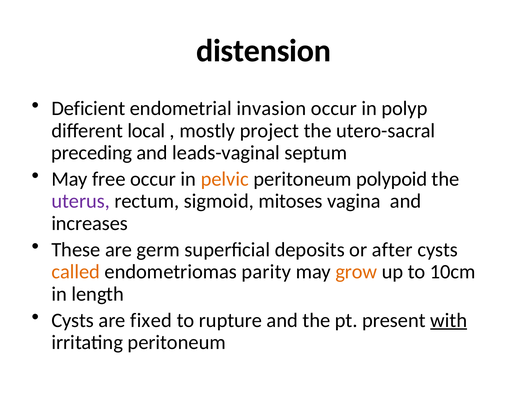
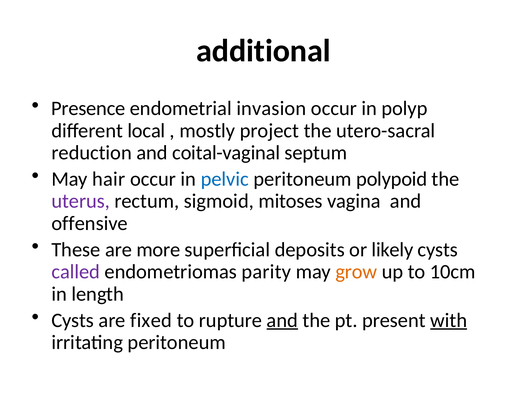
distension: distension -> additional (263, 51)
Deficient: Deficient -> Presence (88, 109)
preceding: preceding -> reduction (92, 153)
leads-vaginal: leads-vaginal -> coital-vaginal (226, 153)
free: free -> hair (109, 179)
pelvic colour: orange -> blue (225, 179)
increases: increases -> offensive (90, 223)
germ: germ -> more (158, 250)
after: after -> likely (392, 250)
called colour: orange -> purple (76, 272)
and underline: none -> present (282, 320)
